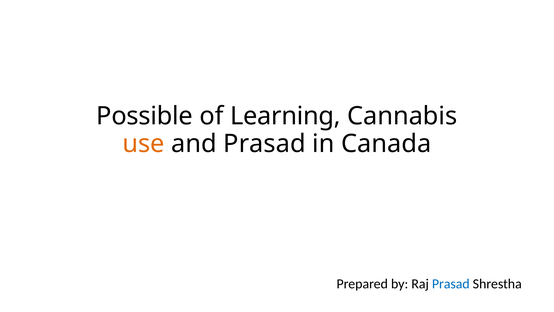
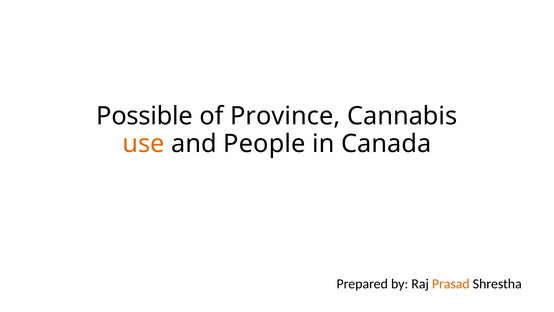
Learning: Learning -> Province (285, 116)
and Prasad: Prasad -> People (264, 144)
Prasad colour: blue -> orange (451, 283)
